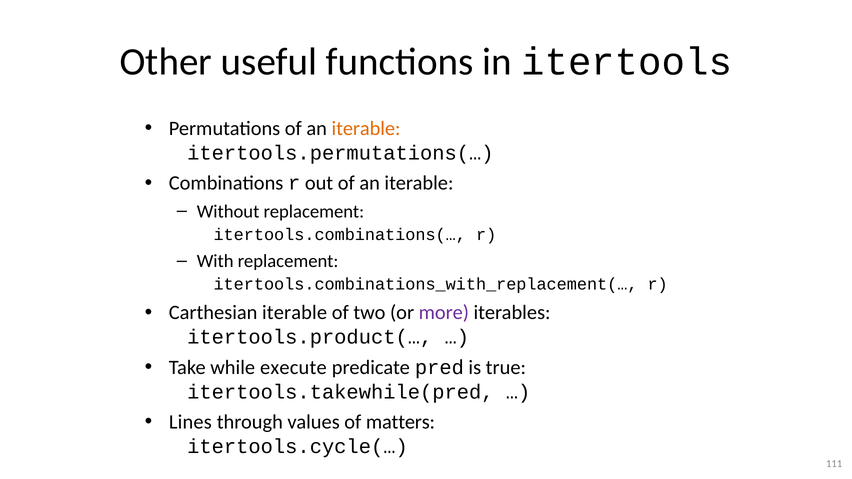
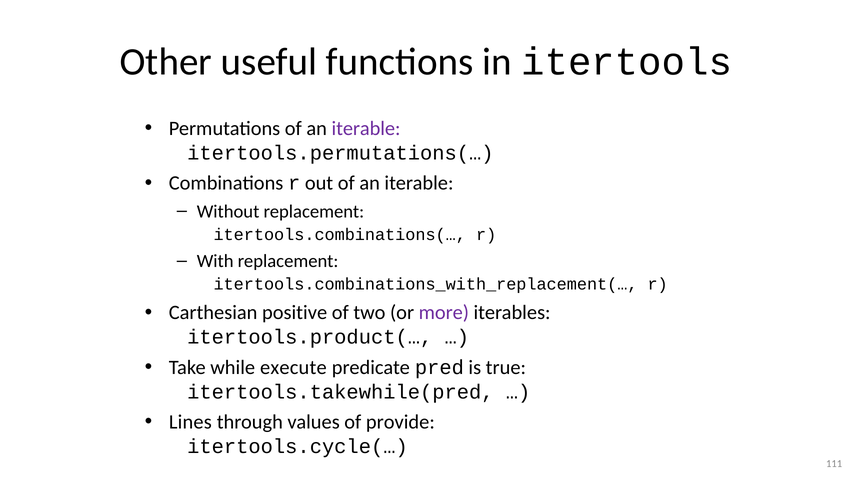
iterable colour: orange -> purple (366, 129)
Carthesian iterable: iterable -> positive (295, 313)
matters: matters -> provide (400, 422)
